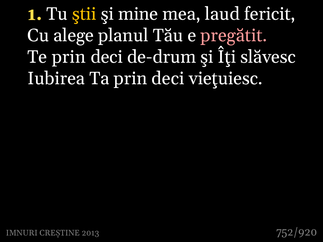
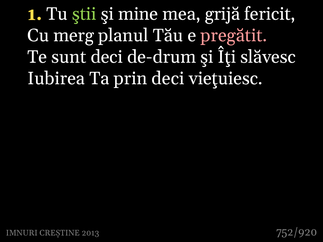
ştii colour: yellow -> light green (84, 14)
laud: laud -> grijă (222, 14)
alege: alege -> merg (74, 36)
Te prin: prin -> sunt (69, 57)
